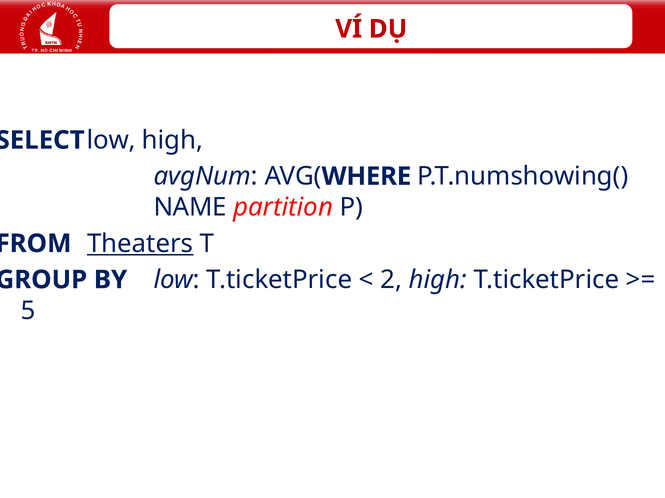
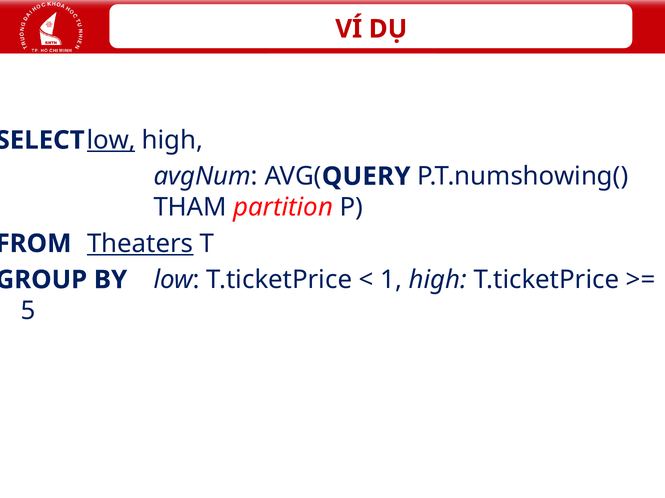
low underline: none -> present (111, 140)
WHERE: WHERE -> QUERY (366, 177)
NAME: NAME -> THAM (190, 208)
2: 2 -> 1 (391, 280)
